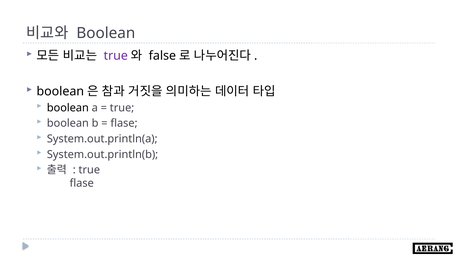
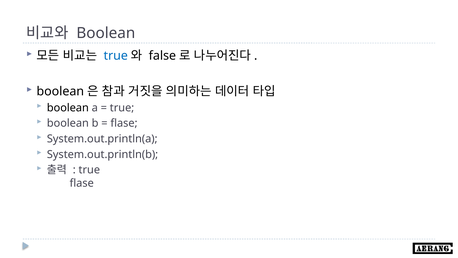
true colour: purple -> blue (116, 56)
